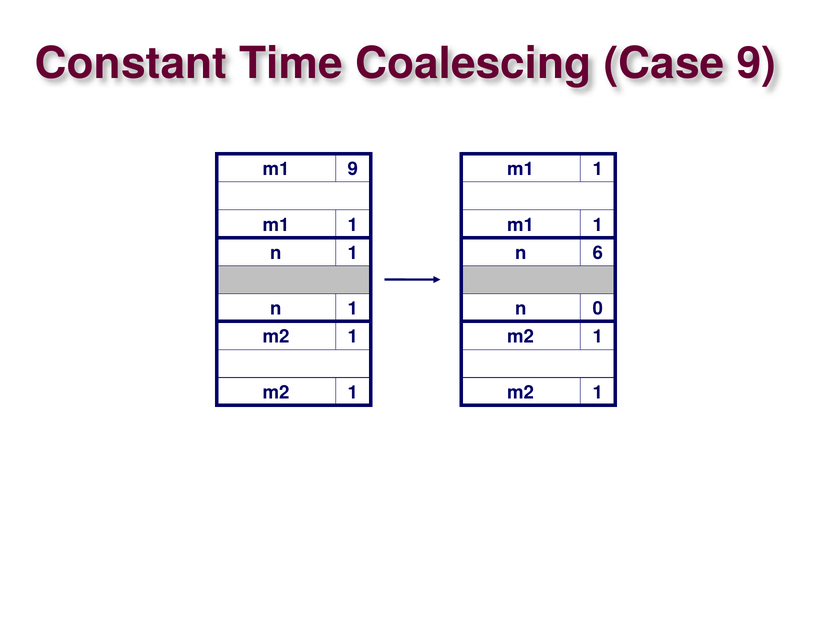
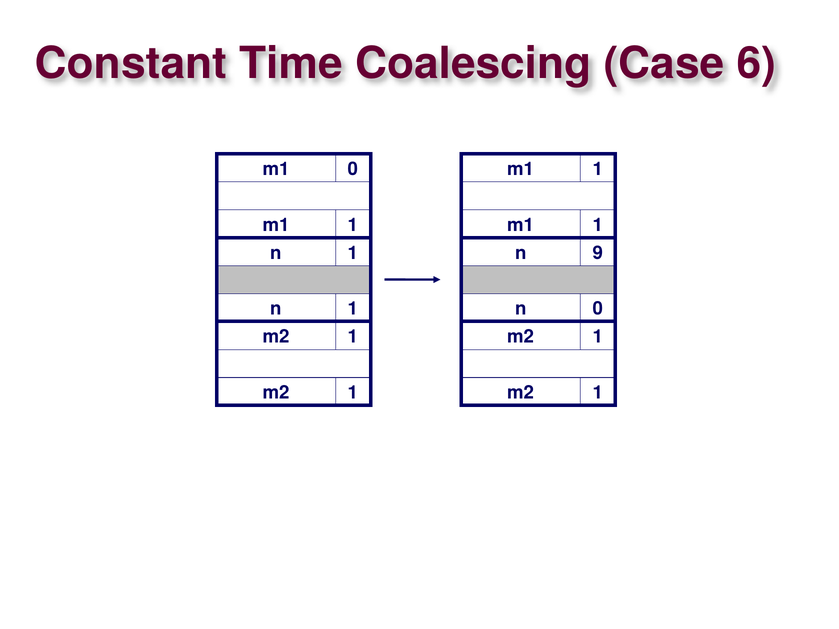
Case 9: 9 -> 6 (756, 64)
m1 9: 9 -> 0 (353, 169)
6: 6 -> 9 (598, 253)
